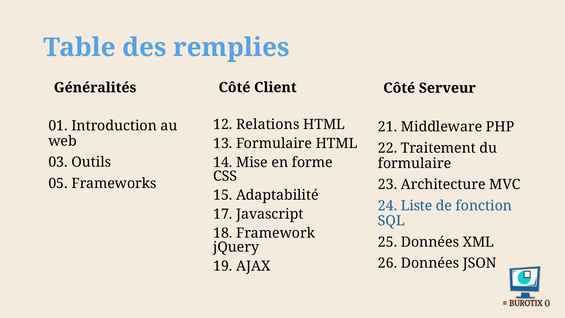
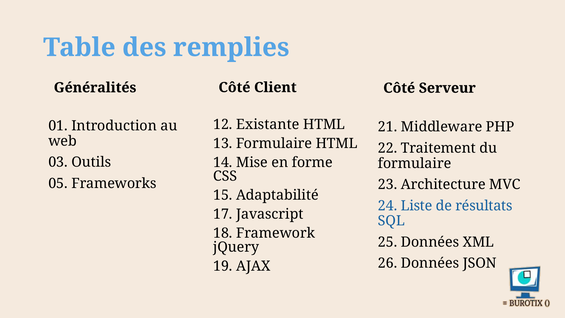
Relations: Relations -> Existante (268, 124)
fonction: fonction -> résultats (484, 206)
